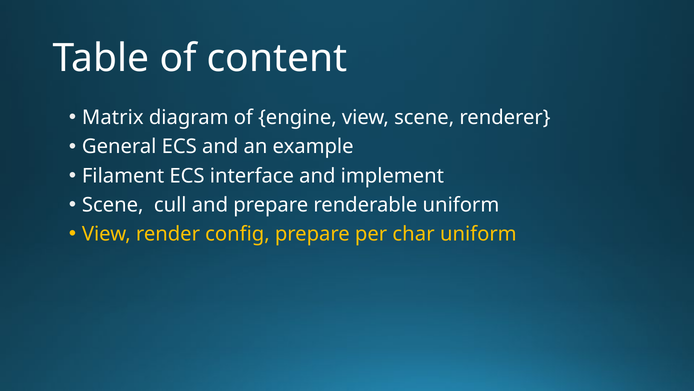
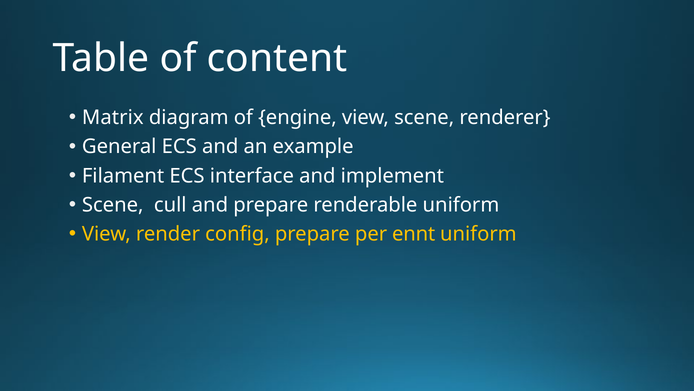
char: char -> ennt (414, 234)
